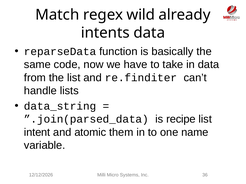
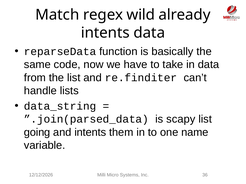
recipe: recipe -> scapy (181, 119)
intent: intent -> going (37, 133)
and atomic: atomic -> intents (90, 133)
